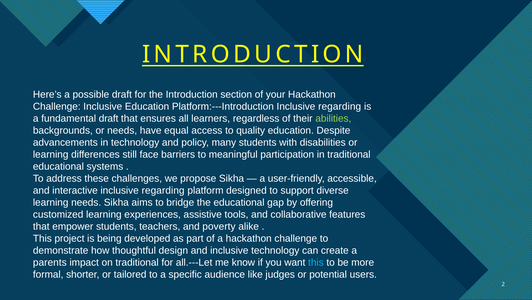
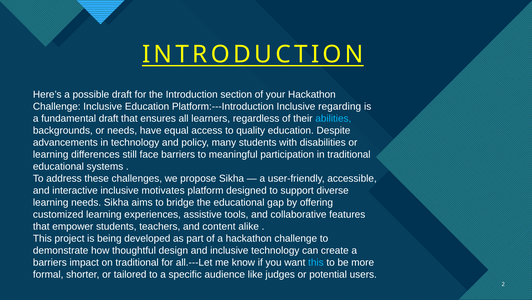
abilities colour: light green -> light blue (333, 118)
interactive inclusive regarding: regarding -> motivates (163, 190)
poverty: poverty -> content (219, 226)
parents: parents -> barriers (50, 262)
